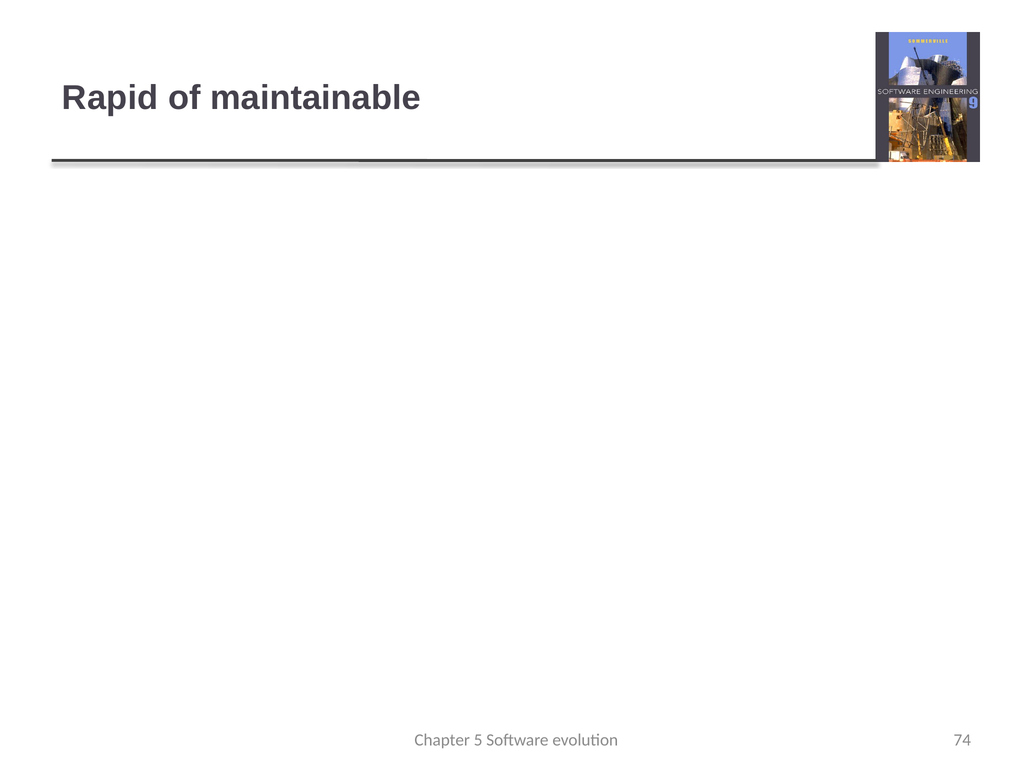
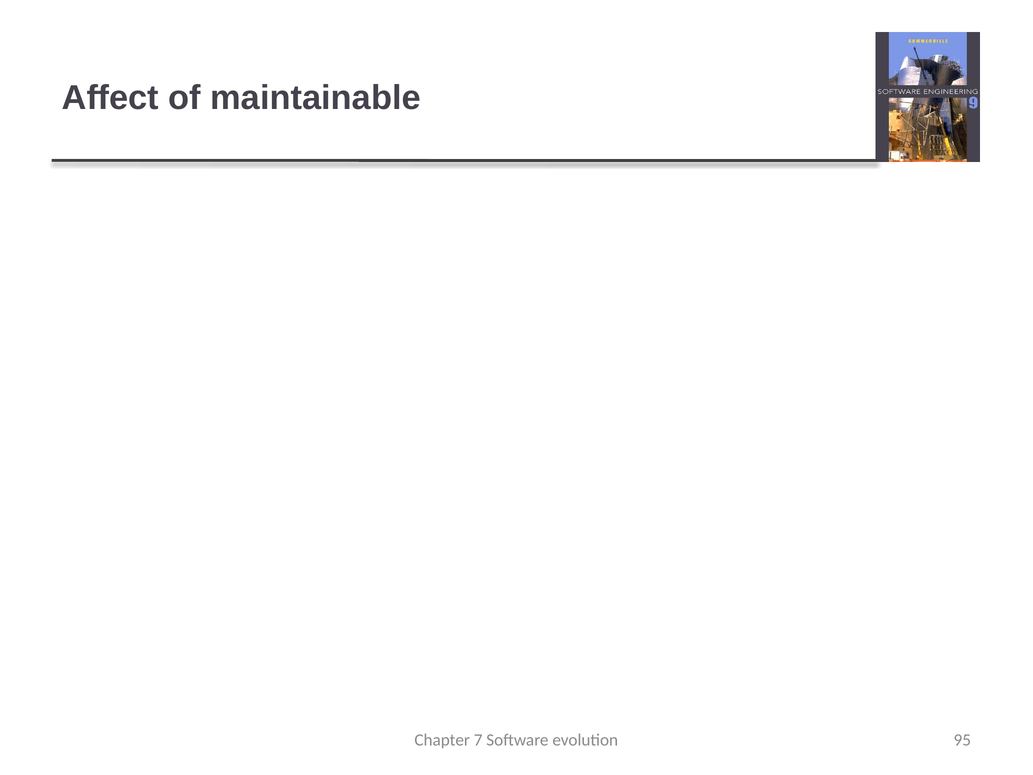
Rapid: Rapid -> Affect (110, 98)
5: 5 -> 7 (478, 740)
74: 74 -> 95 (962, 740)
